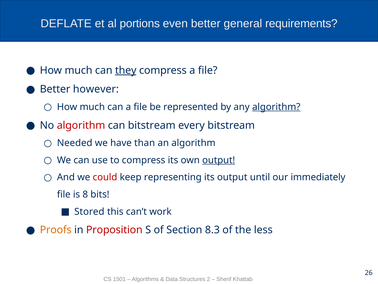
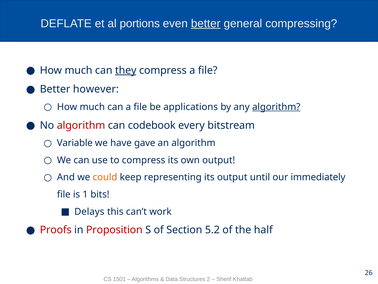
better underline: none -> present (206, 23)
requirements: requirements -> compressing (301, 23)
represented: represented -> applications (191, 107)
can bitstream: bitstream -> codebook (152, 125)
Needed: Needed -> Variable (75, 143)
than: than -> gave (145, 143)
output underline: present -> none (219, 160)
could colour: red -> orange (105, 177)
8: 8 -> 1 (85, 194)
Stored: Stored -> Delays (89, 211)
Proofs colour: orange -> red (56, 230)
8.3: 8.3 -> 5.2 (212, 230)
less: less -> half (263, 230)
